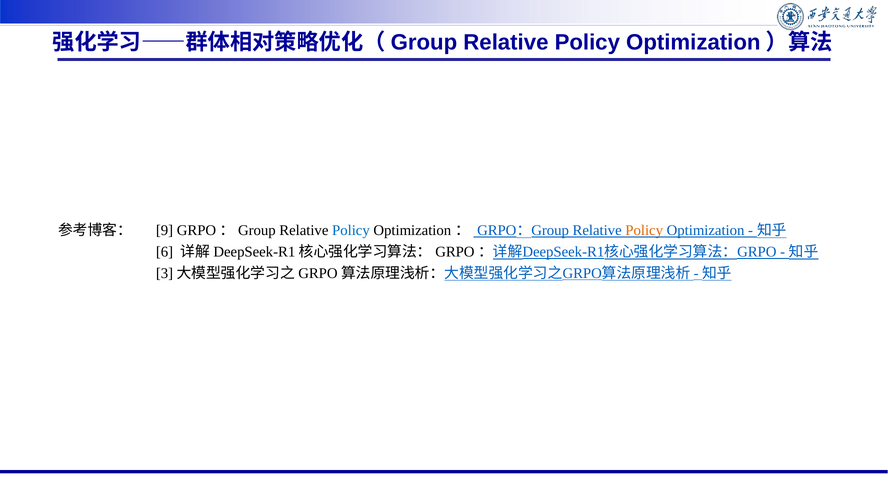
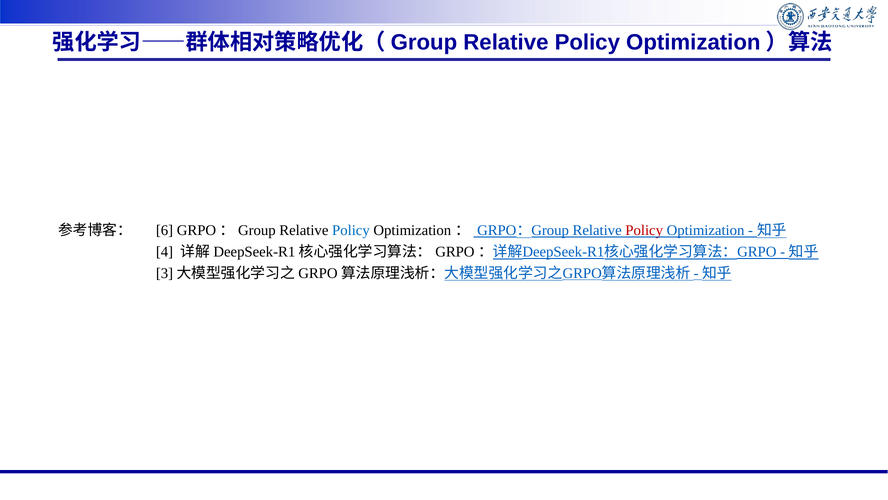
9: 9 -> 6 (165, 230)
Policy colour: orange -> red (644, 230)
6: 6 -> 4 (165, 252)
